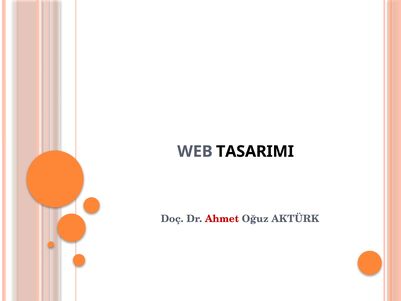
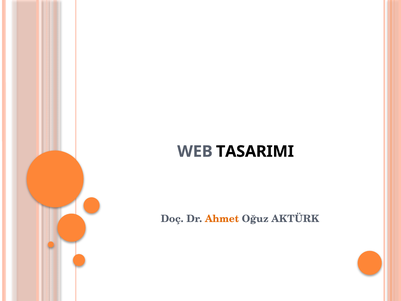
Ahmet colour: red -> orange (222, 219)
